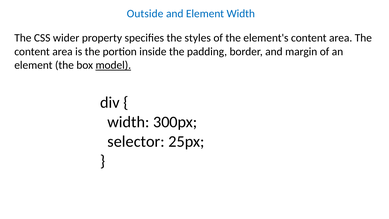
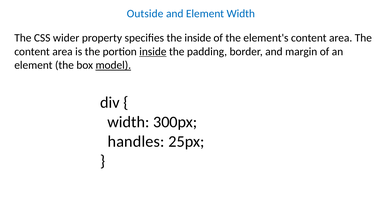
the styles: styles -> inside (198, 38)
inside underline: none -> present (153, 52)
selector: selector -> handles (136, 141)
